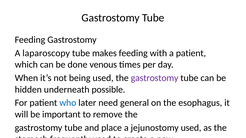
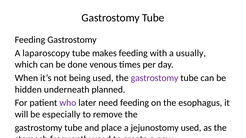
a patient: patient -> usually (191, 53)
possible: possible -> planned (108, 90)
who colour: blue -> purple (68, 103)
need general: general -> feeding (135, 103)
important: important -> especially (61, 115)
